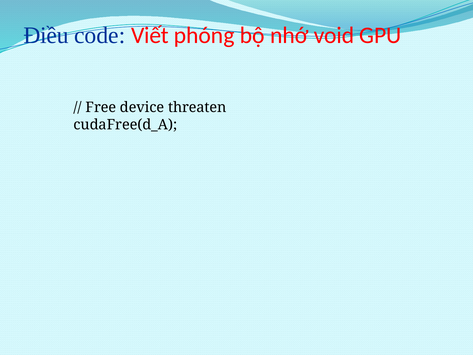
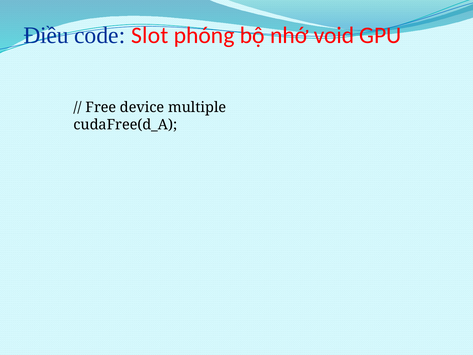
Viết: Viết -> Slot (150, 35)
threaten: threaten -> multiple (197, 107)
